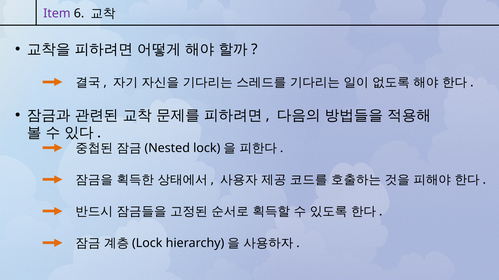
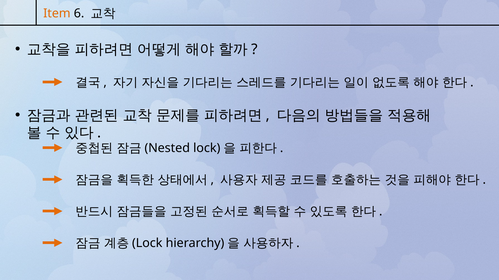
Item colour: purple -> orange (57, 13)
